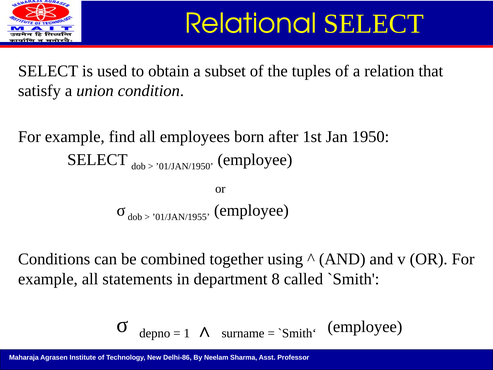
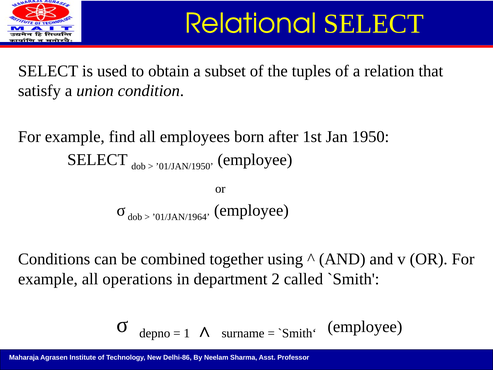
’01/JAN/1955: ’01/JAN/1955 -> ’01/JAN/1964 (181, 217)
statements: statements -> operations (137, 279)
8: 8 -> 2 (276, 279)
